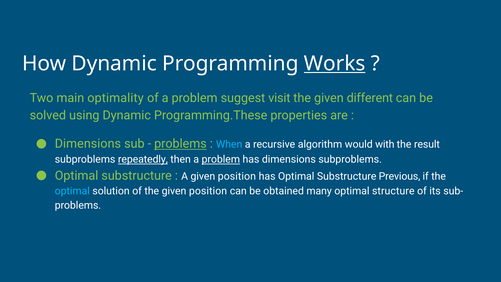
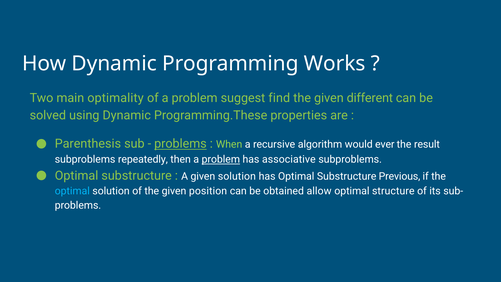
Works underline: present -> none (335, 63)
visit: visit -> find (279, 98)
Dimensions: Dimensions -> Parenthesis (88, 144)
When colour: light blue -> light green (229, 144)
with: with -> ever (385, 144)
repeatedly underline: present -> none (143, 159)
has dimensions: dimensions -> associative (289, 159)
A given position: position -> solution (237, 176)
many: many -> allow (319, 191)
